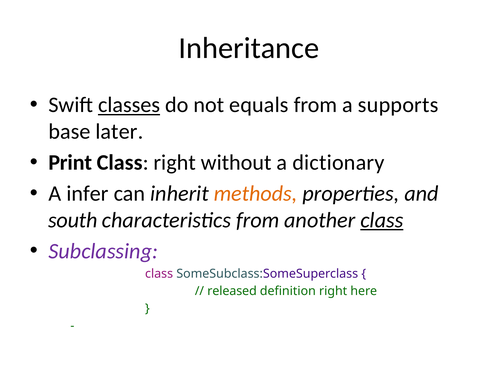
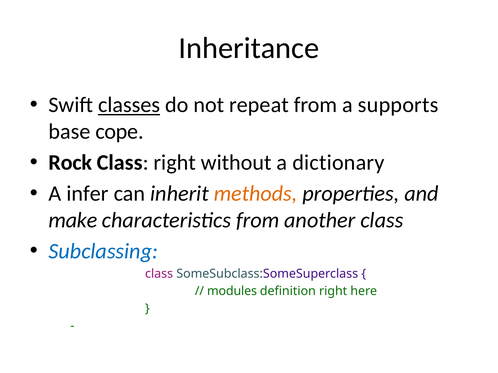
equals: equals -> repeat (259, 105)
later: later -> cope (119, 132)
Print: Print -> Rock (70, 163)
south: south -> make (73, 220)
class underline: present -> none (382, 220)
Subclassing colour: purple -> blue (103, 251)
released: released -> modules (232, 291)
